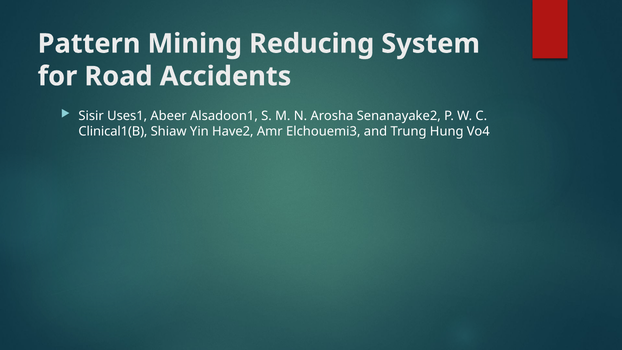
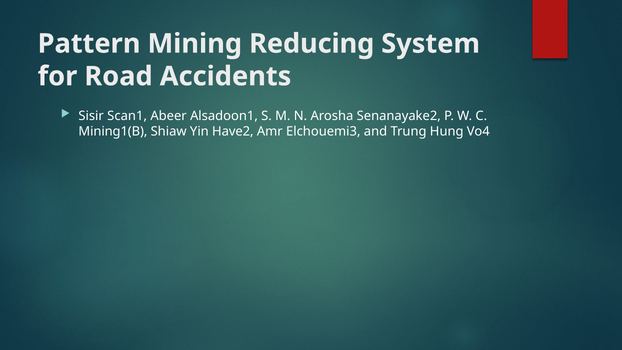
Uses1: Uses1 -> Scan1 (127, 116)
Clinical1(B: Clinical1(B -> Mining1(B (113, 131)
